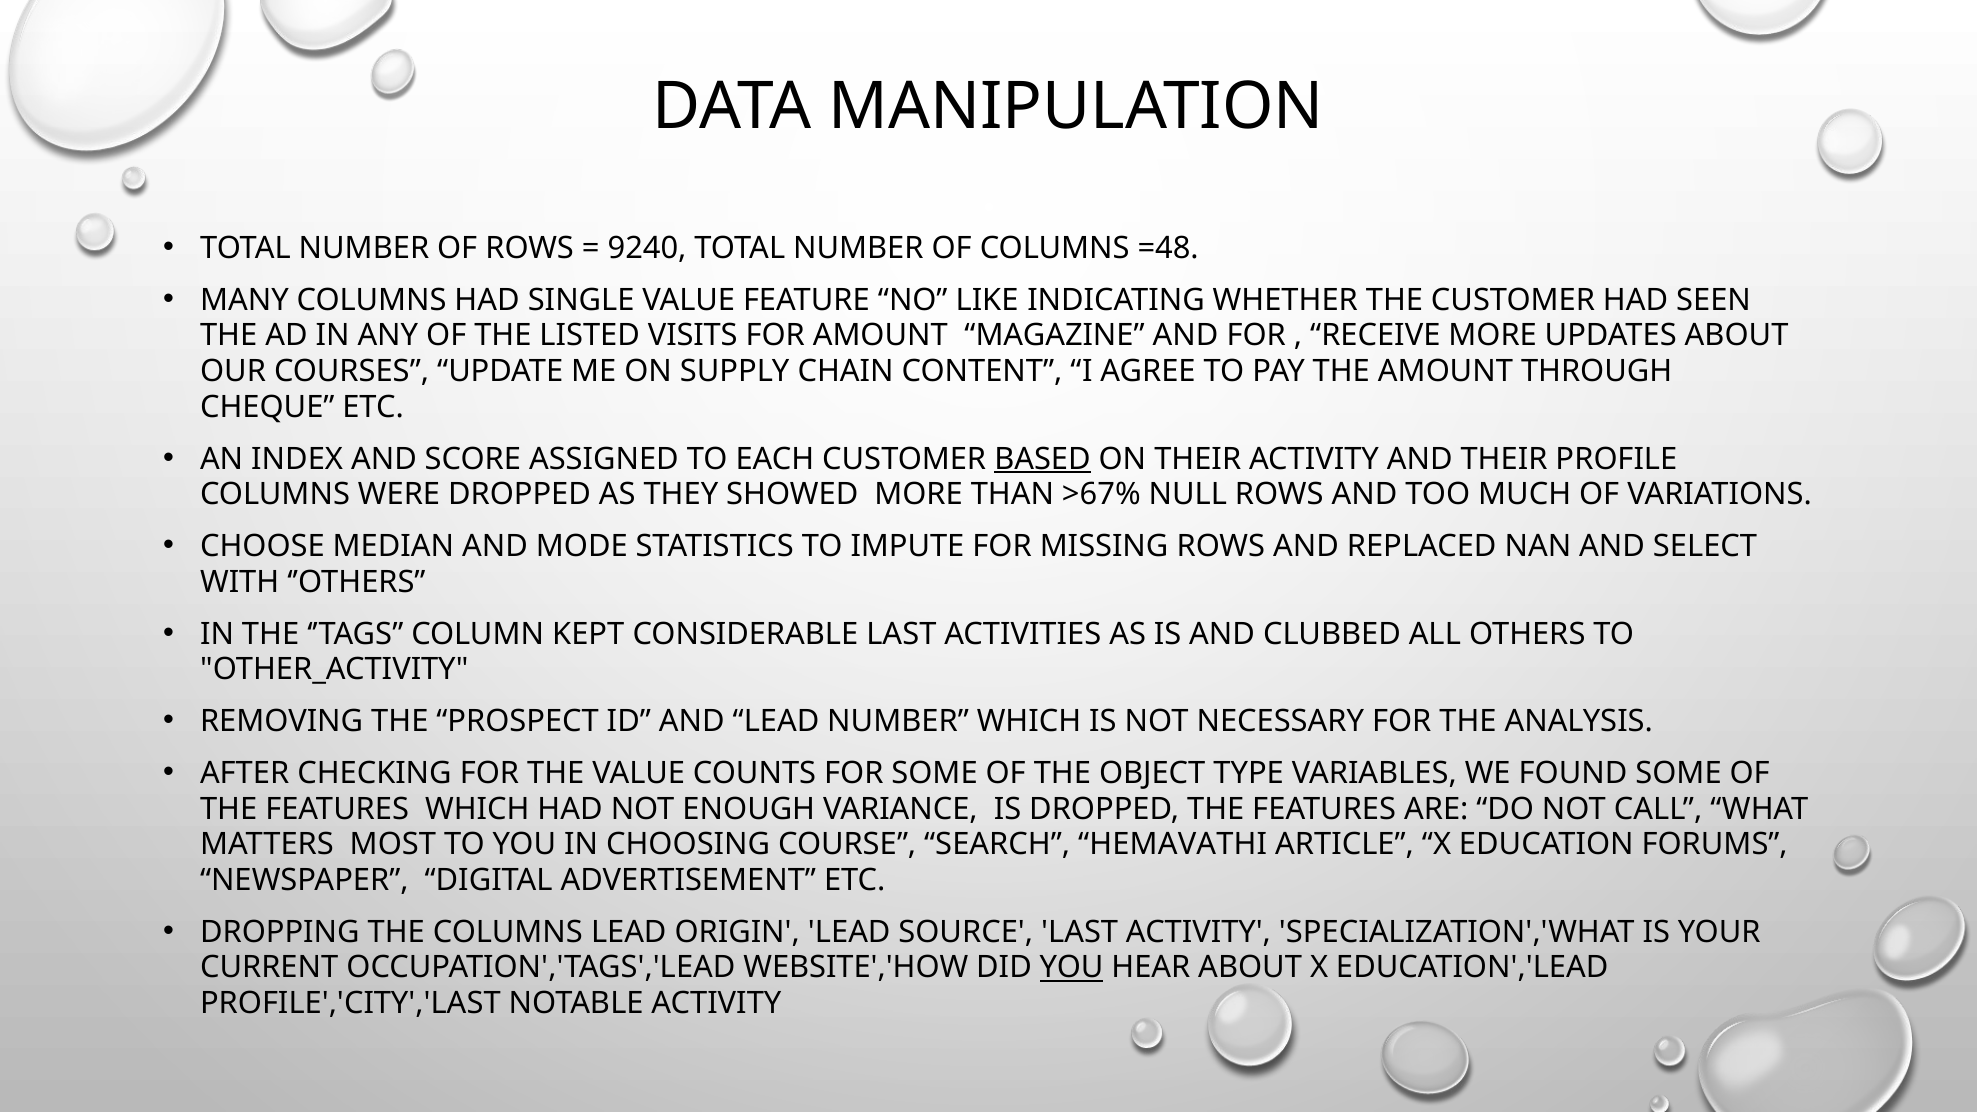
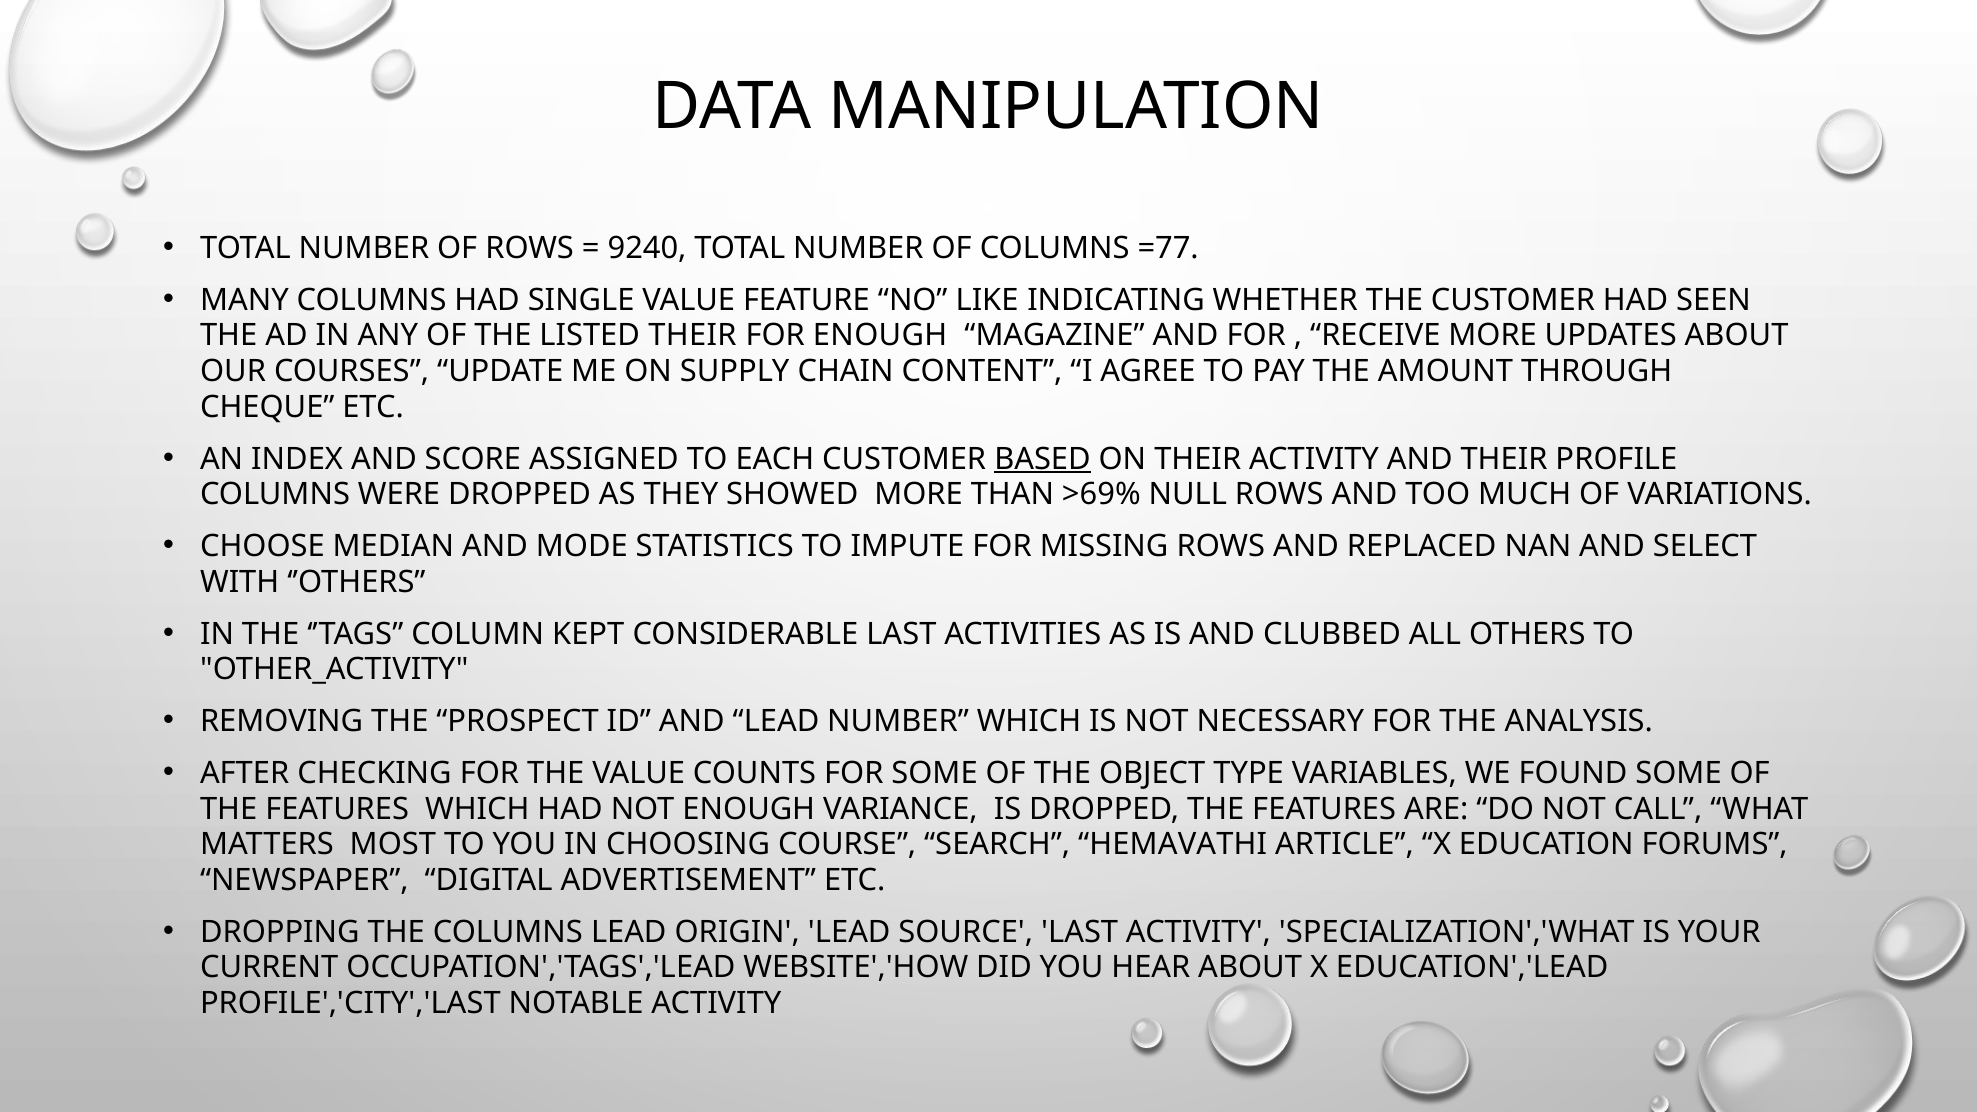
=48: =48 -> =77 (1168, 248)
LISTED VISITS: VISITS -> THEIR (693, 336)
FOR AMOUNT: AMOUNT -> ENOUGH (880, 336)
>67%: >67% -> >69% (1101, 494)
YOU underline: present -> none (1072, 968)
